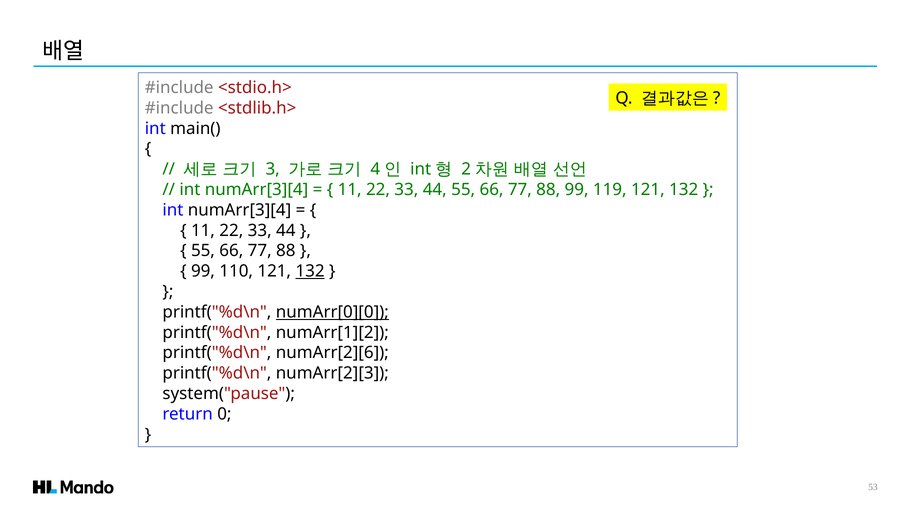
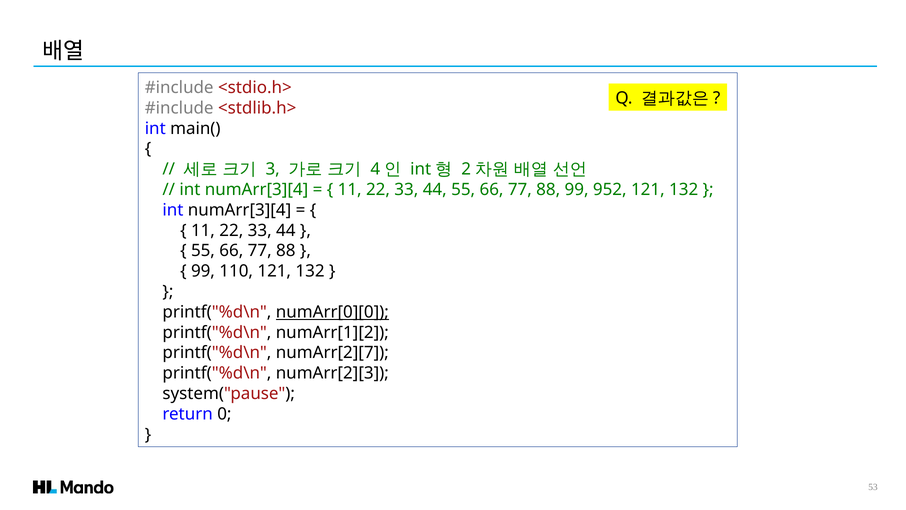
119: 119 -> 952 (610, 189)
132 underline: present -> none (310, 271)
numArr[2][6: numArr[2][6 -> numArr[2][7 (332, 353)
